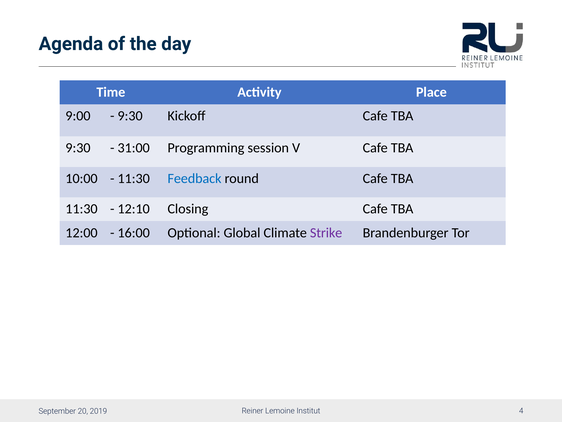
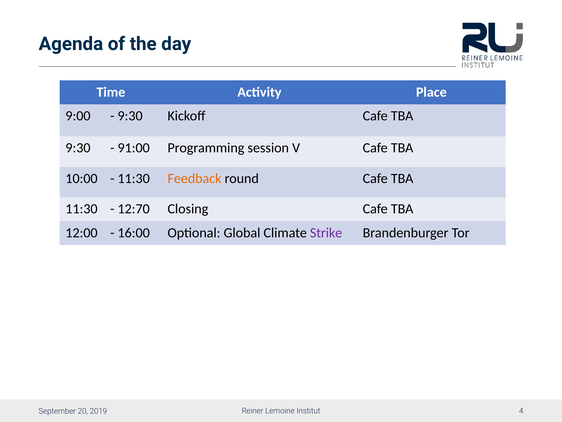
31:00: 31:00 -> 91:00 (134, 148)
Feedback colour: blue -> orange (195, 178)
12:10: 12:10 -> 12:70 (134, 209)
